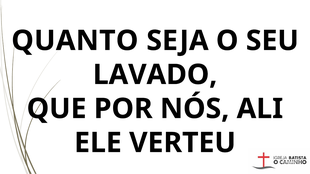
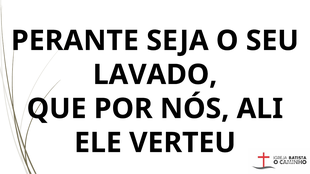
QUANTO: QUANTO -> PERANTE (75, 41)
